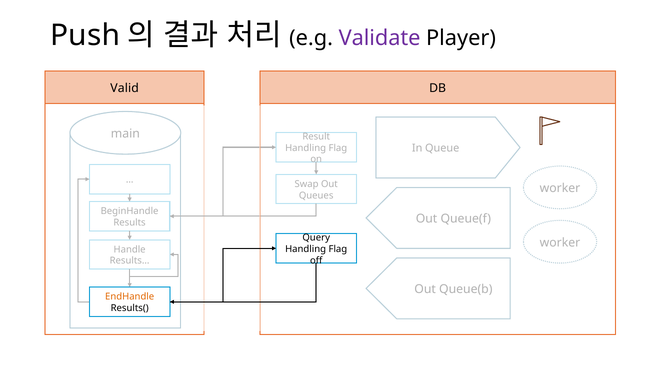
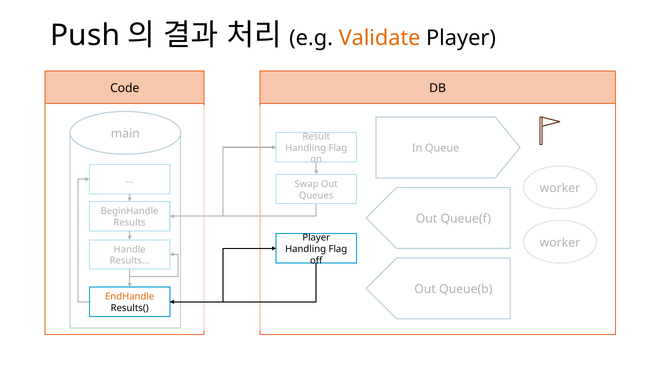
Validate colour: purple -> orange (380, 38)
Valid: Valid -> Code (125, 88)
Query: Query -> Player (316, 238)
